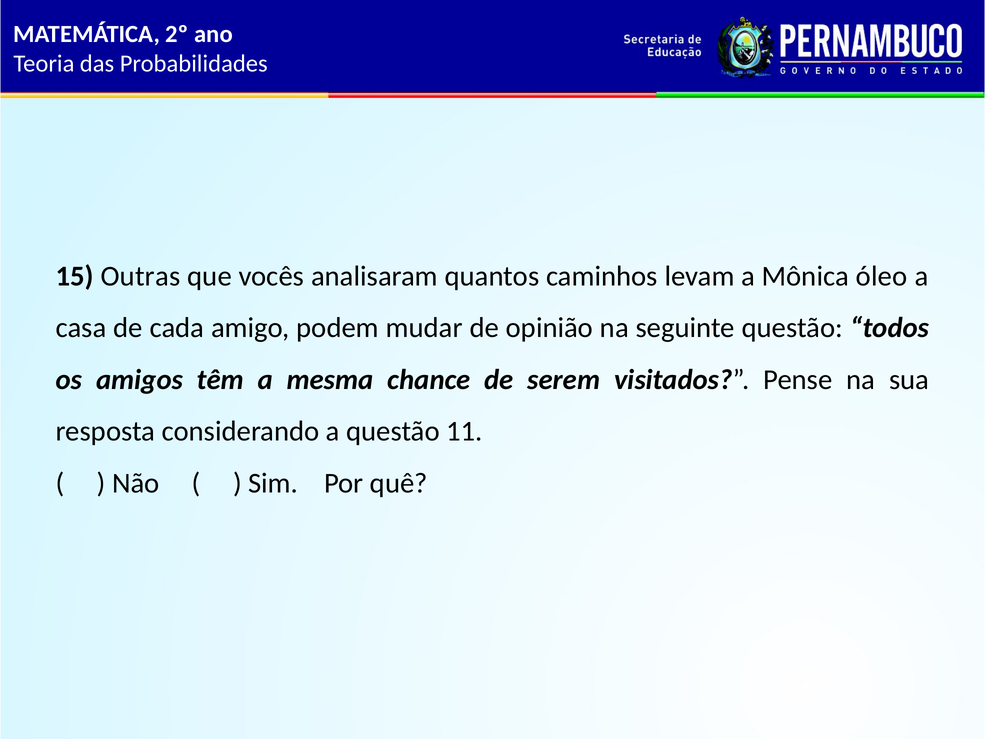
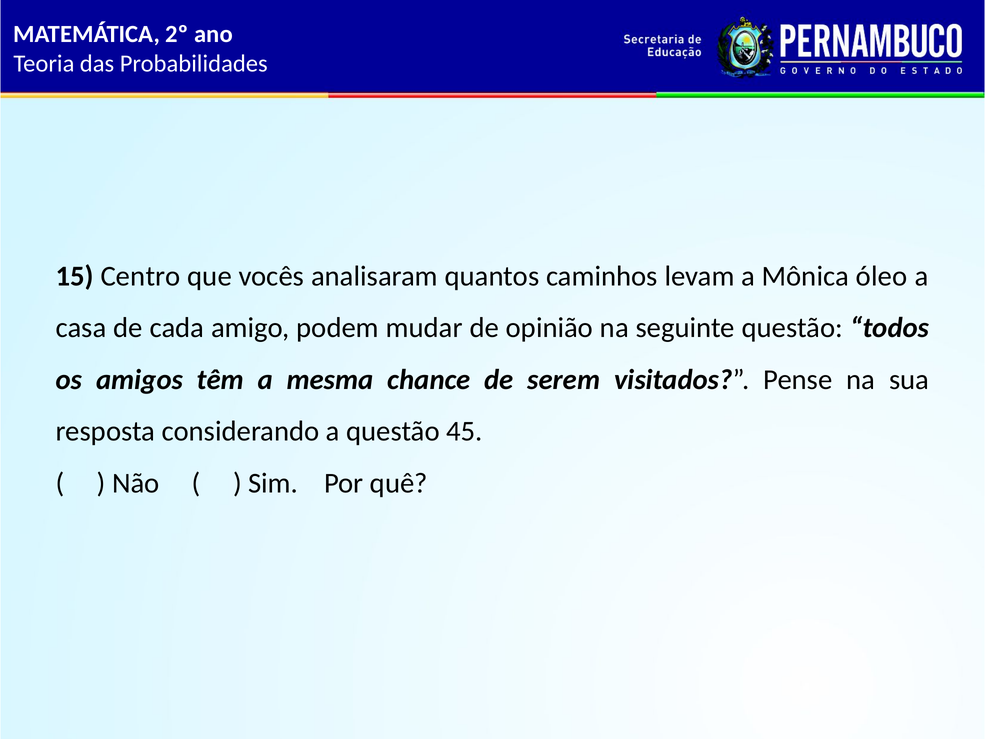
Outras: Outras -> Centro (141, 276)
11: 11 -> 45 (464, 431)
